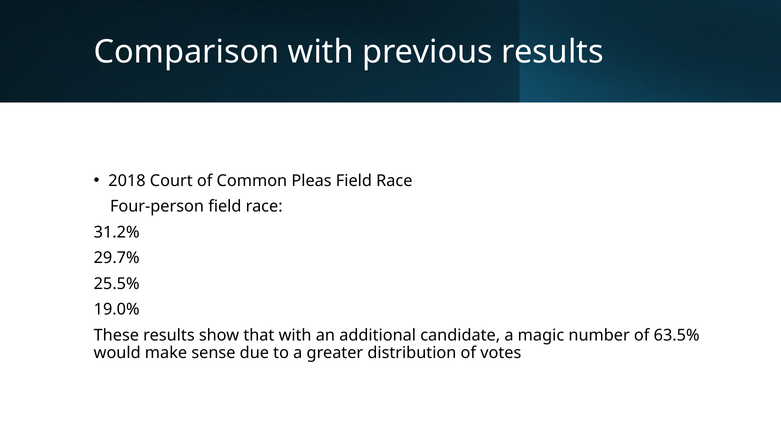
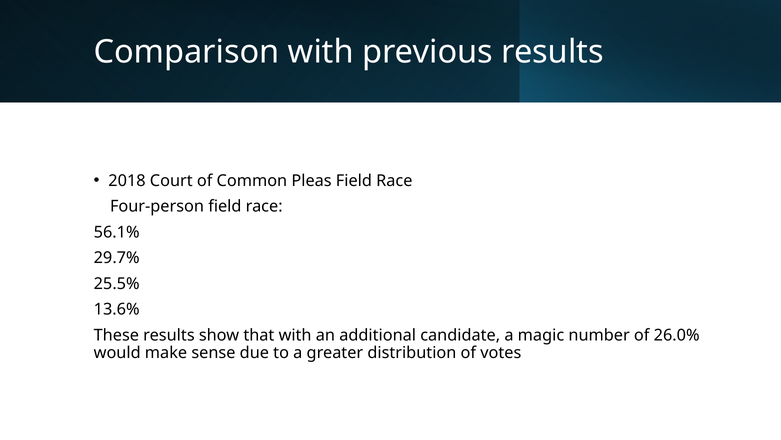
31.2%: 31.2% -> 56.1% (117, 232)
19.0%: 19.0% -> 13.6% (117, 309)
63.5%: 63.5% -> 26.0% (677, 335)
